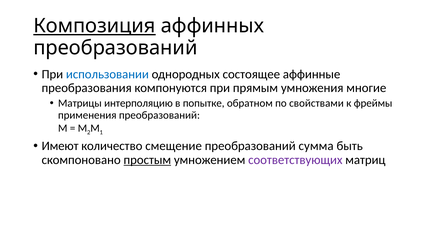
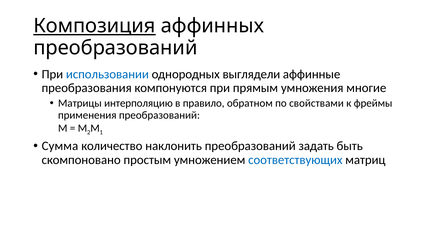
состоящее: состоящее -> выглядели (251, 74)
попытке: попытке -> правило (204, 103)
Имеют: Имеют -> Сумма (60, 146)
смещение: смещение -> наклонить (174, 146)
сумма: сумма -> задать (316, 146)
простым underline: present -> none (147, 159)
соответствующих colour: purple -> blue (295, 159)
